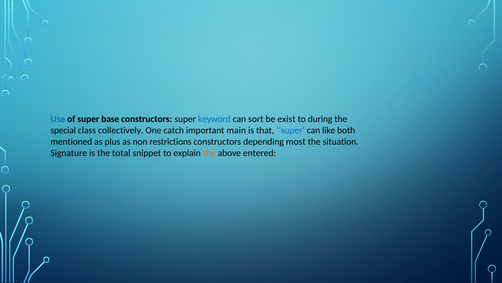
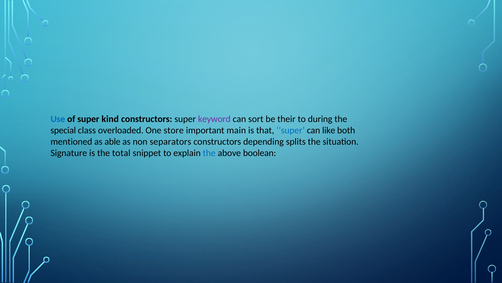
base: base -> kind (110, 119)
keyword colour: blue -> purple (214, 119)
exist: exist -> their (286, 119)
collectively: collectively -> overloaded (121, 130)
catch: catch -> store (174, 130)
plus: plus -> able (113, 142)
restrictions: restrictions -> separators (170, 142)
most: most -> splits (296, 142)
the colour: orange -> blue (209, 153)
entered: entered -> boolean (260, 153)
